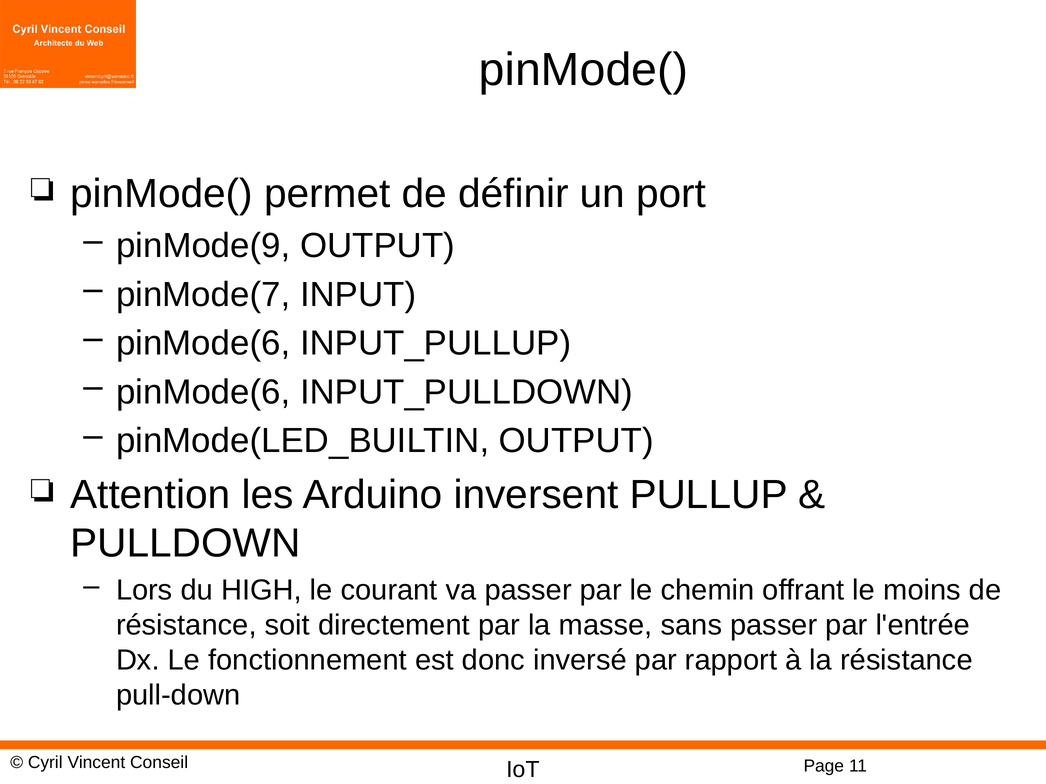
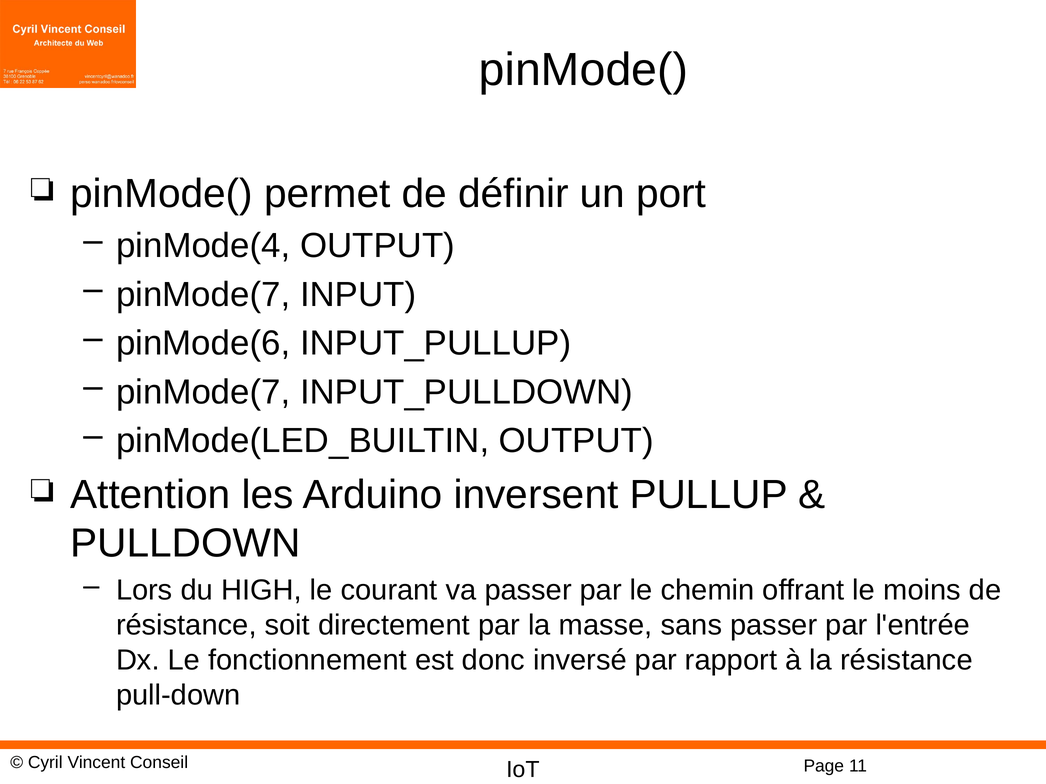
pinMode(9: pinMode(9 -> pinMode(4 (203, 246)
pinMode(6: pinMode(6 -> pinMode(7 (203, 392)
